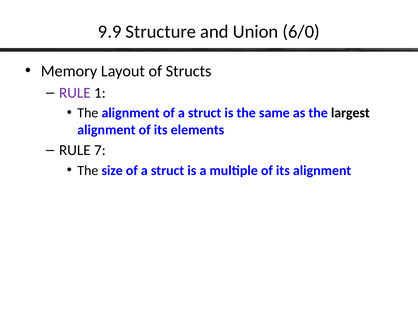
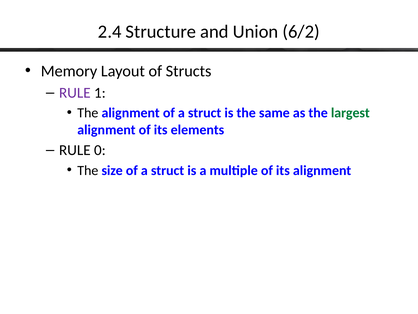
9.9: 9.9 -> 2.4 (110, 32)
6/0: 6/0 -> 6/2 (301, 32)
largest colour: black -> green (350, 113)
7: 7 -> 0 (100, 150)
